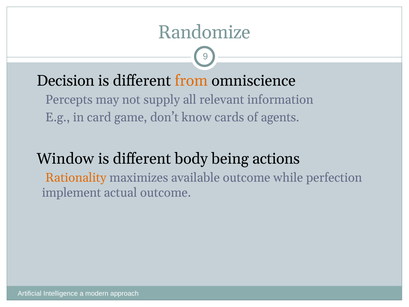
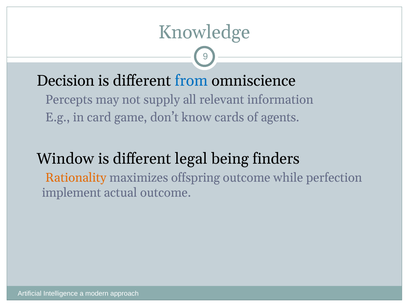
Randomize: Randomize -> Knowledge (204, 32)
from colour: orange -> blue (191, 81)
body: body -> legal (191, 159)
actions: actions -> finders (276, 159)
available: available -> offspring (196, 178)
